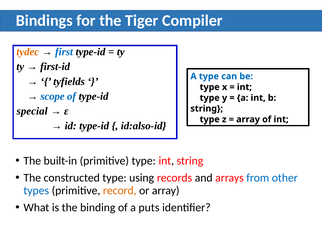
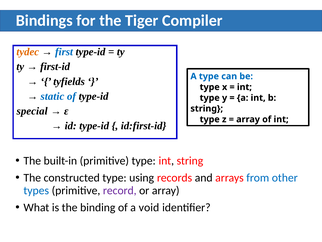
scope: scope -> static (52, 96)
id:also-id: id:also-id -> id:first-id (144, 126)
record colour: orange -> purple (120, 190)
puts: puts -> void (149, 207)
